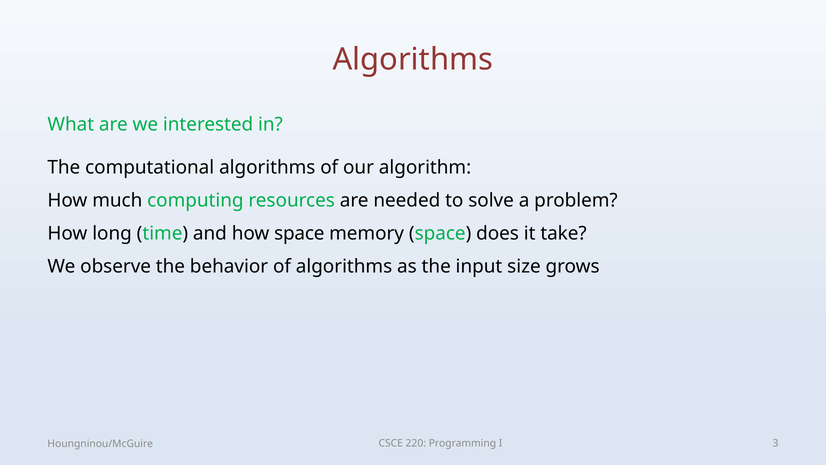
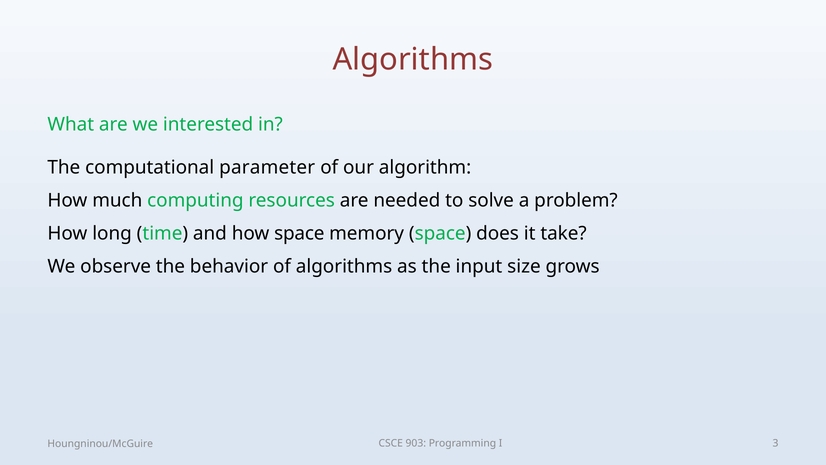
computational algorithms: algorithms -> parameter (267, 168)
220: 220 -> 903 (416, 443)
